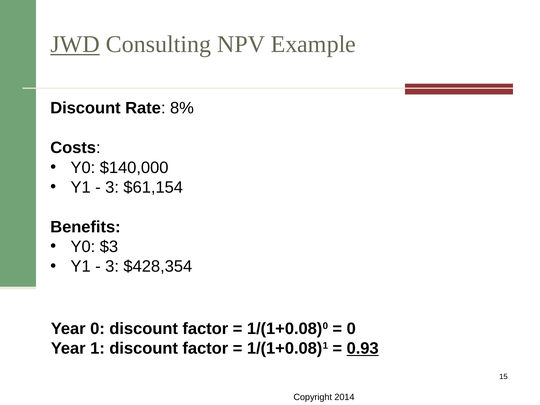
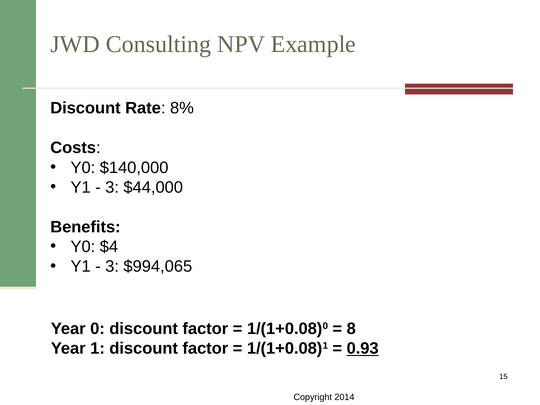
JWD underline: present -> none (75, 44)
$61,154: $61,154 -> $44,000 (153, 187)
$3: $3 -> $4 (109, 247)
$428,354: $428,354 -> $994,065 (158, 267)
0: 0 -> 8 (351, 329)
